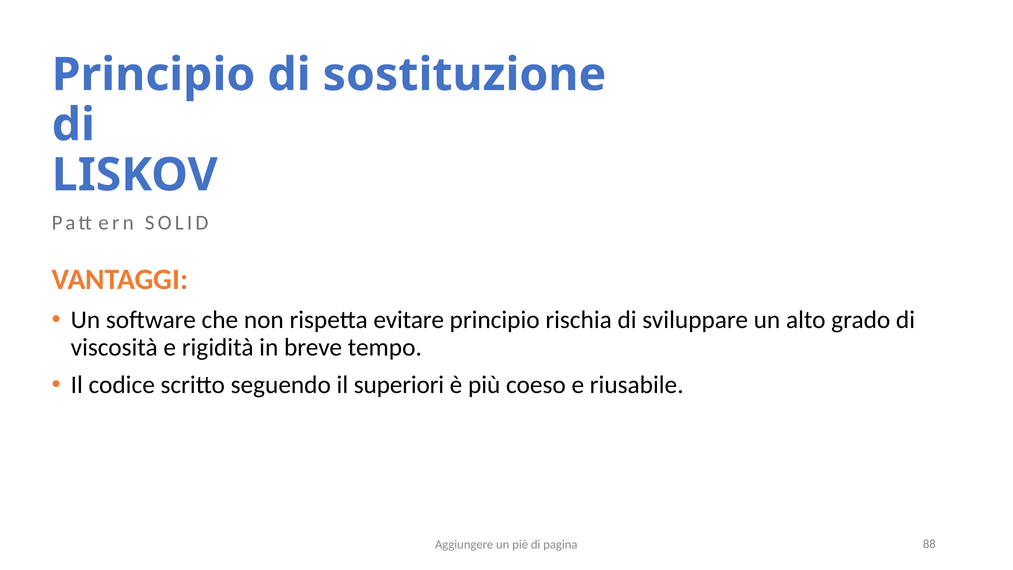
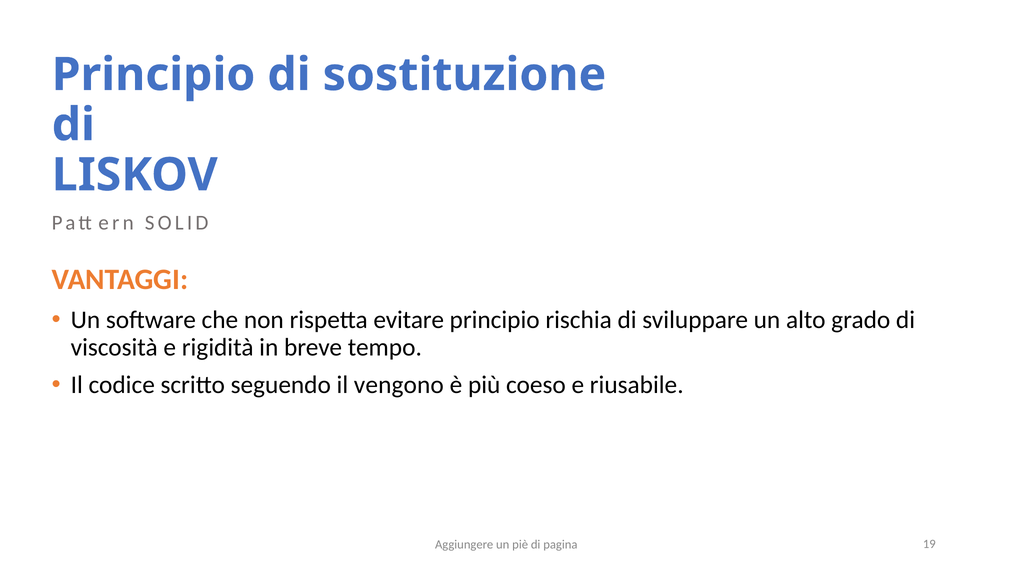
superiori: superiori -> vengono (399, 385)
88: 88 -> 19 (929, 544)
